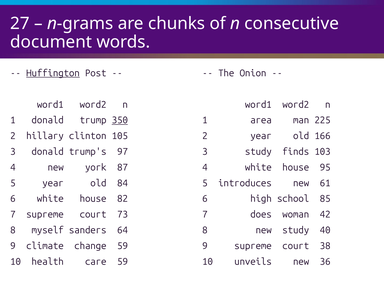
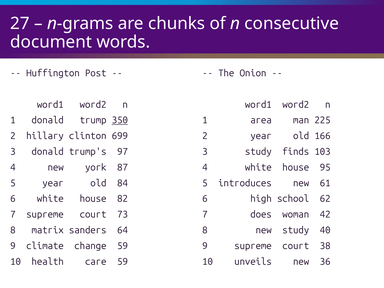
Huffington underline: present -> none (53, 73)
105: 105 -> 699 (120, 136)
85: 85 -> 62 (325, 199)
myself: myself -> matrix (48, 230)
